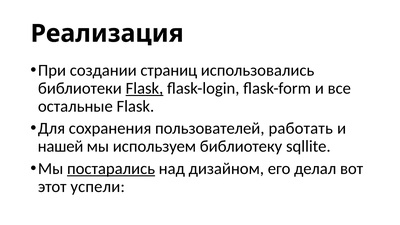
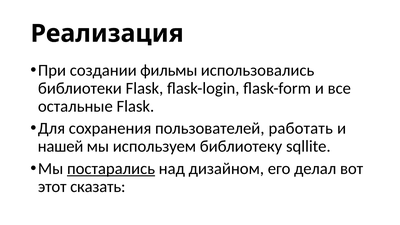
страниц: страниц -> фильмы (169, 70)
Flask underline: present -> none (144, 88)
успели: успели -> сказать (98, 187)
